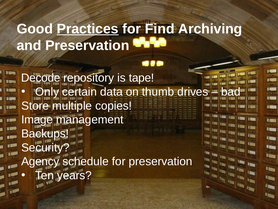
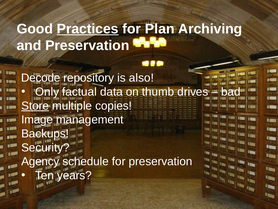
Find: Find -> Plan (160, 29)
tape: tape -> also (141, 78)
certain: certain -> factual (80, 92)
Store underline: none -> present (35, 106)
